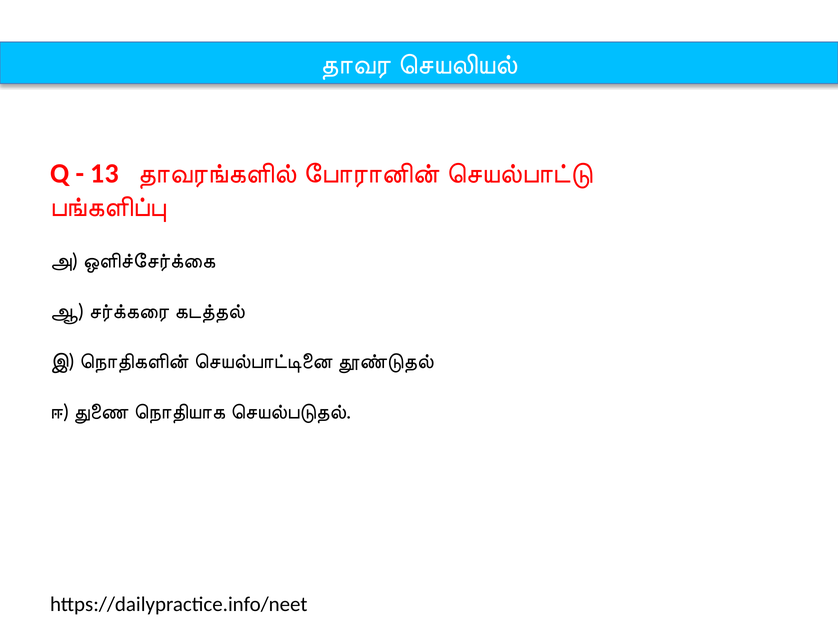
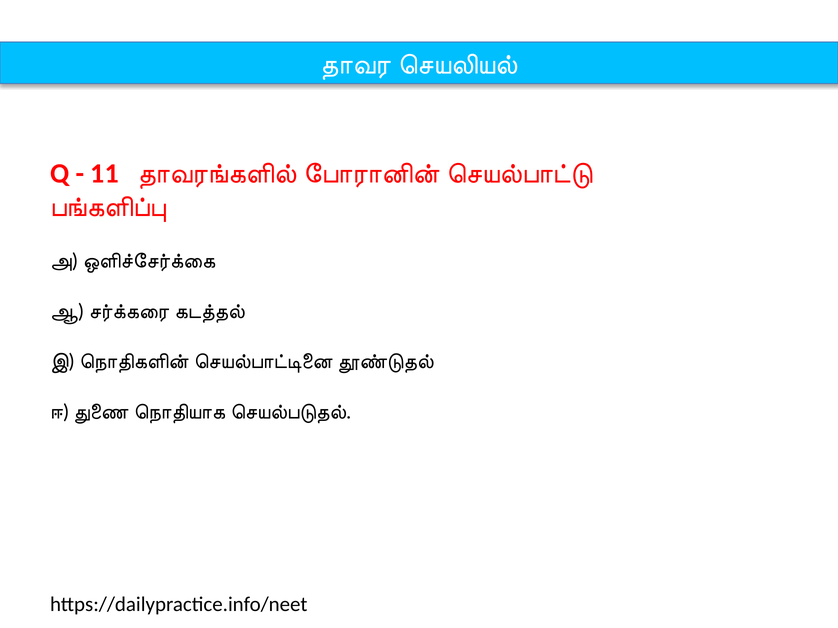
13: 13 -> 11 (104, 174)
